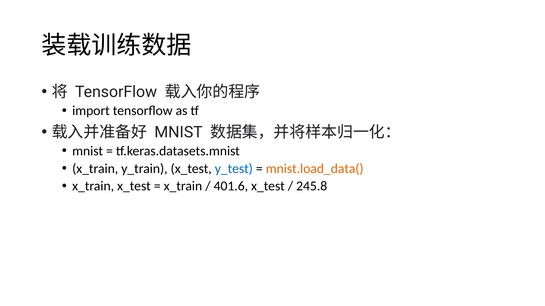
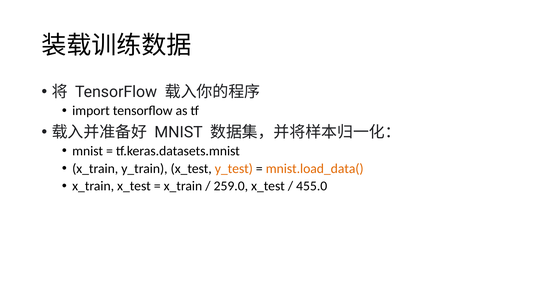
y_test colour: blue -> orange (234, 169)
401.6: 401.6 -> 259.0 (231, 186)
245.8: 245.8 -> 455.0 (312, 186)
